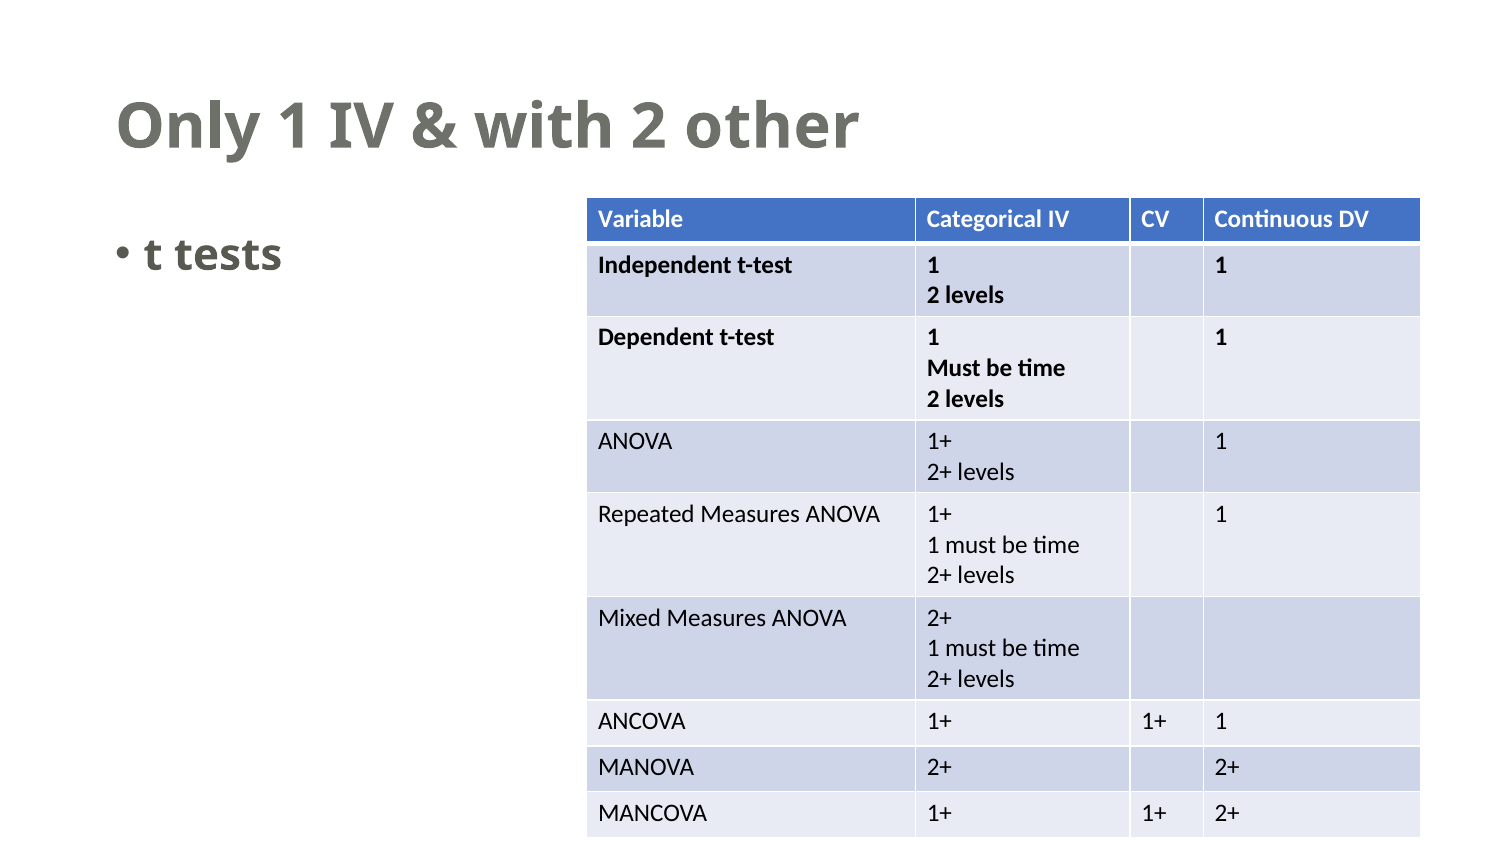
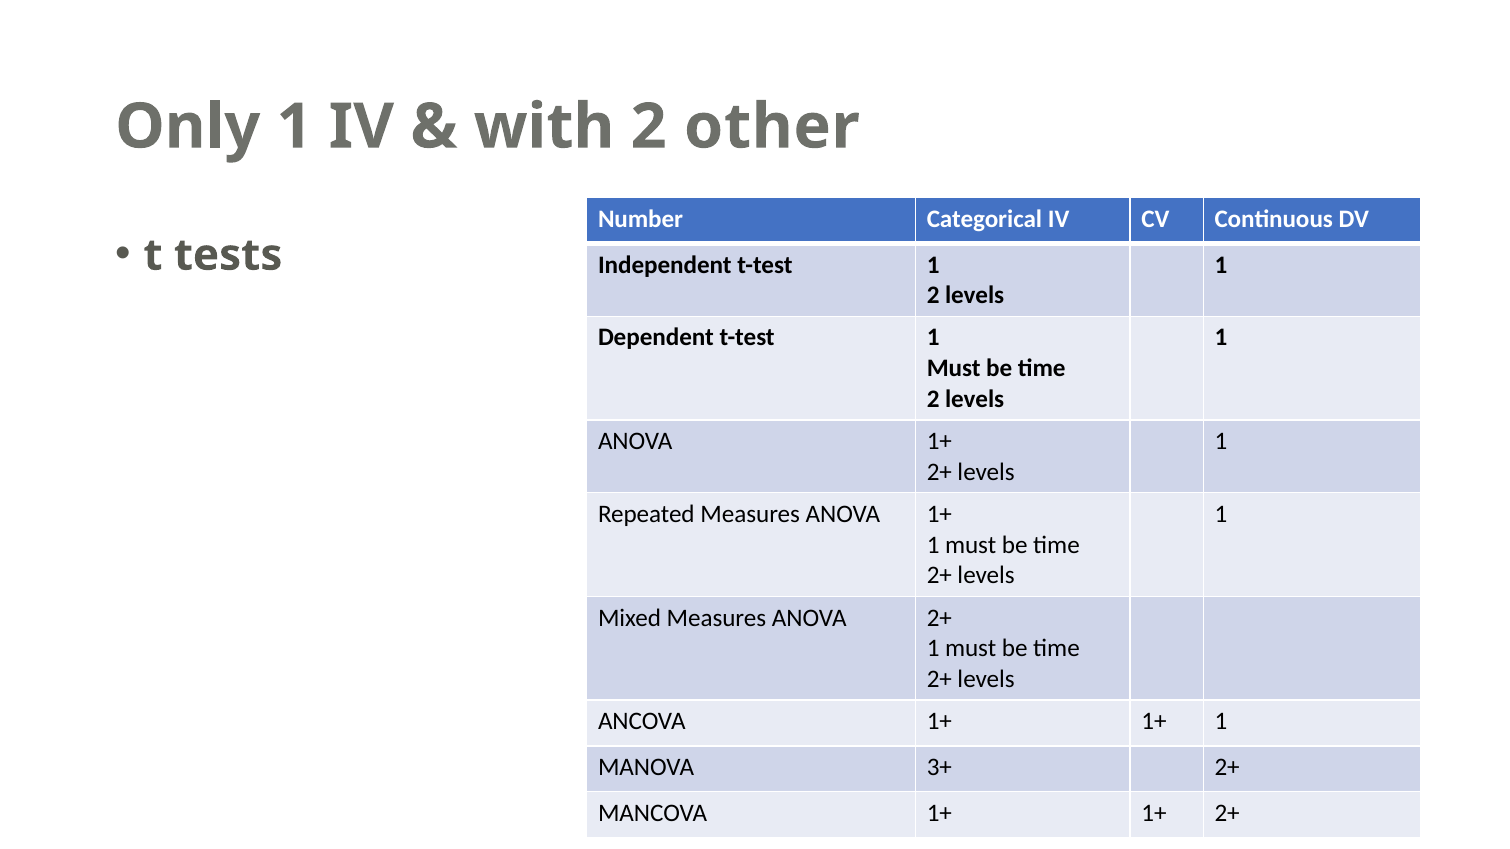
Variable: Variable -> Number (641, 219)
MANOVA 2+: 2+ -> 3+ (939, 768)
